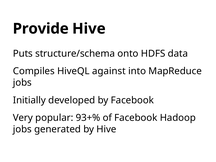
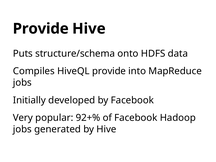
HiveQL against: against -> provide (109, 71)
93+%: 93+% -> 92+% (88, 118)
